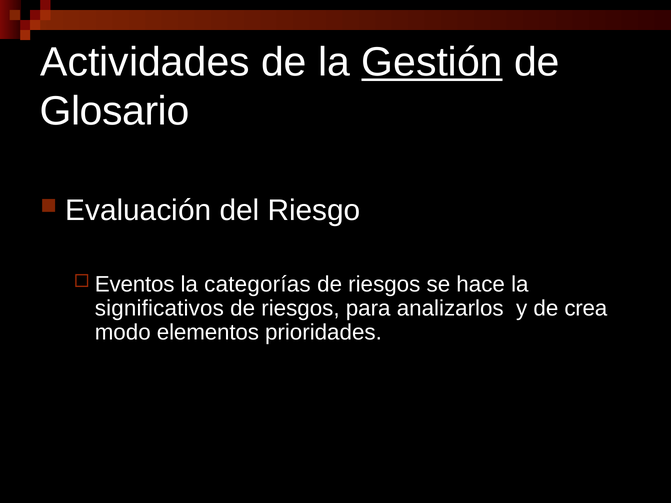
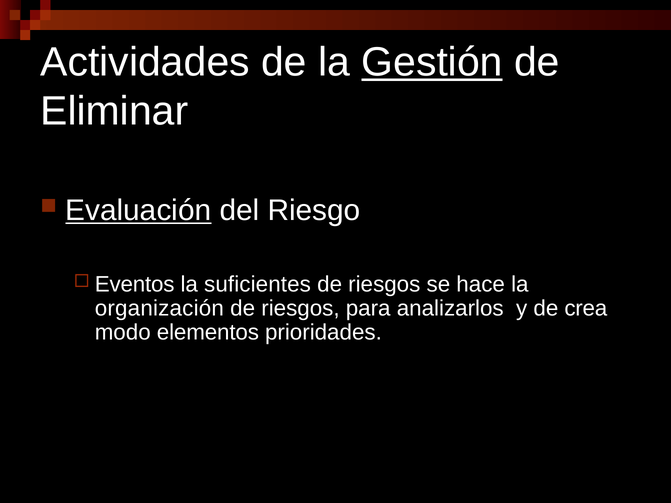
Glosario: Glosario -> Eliminar (114, 111)
Evaluación underline: none -> present (138, 210)
categorías: categorías -> suficientes (257, 284)
significativos: significativos -> organización (159, 309)
